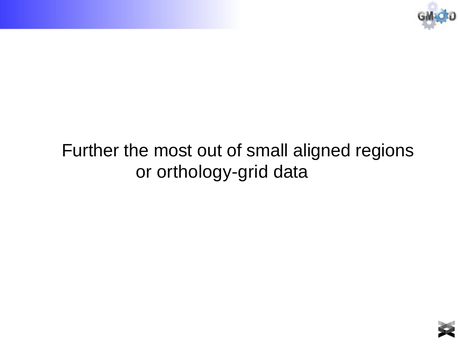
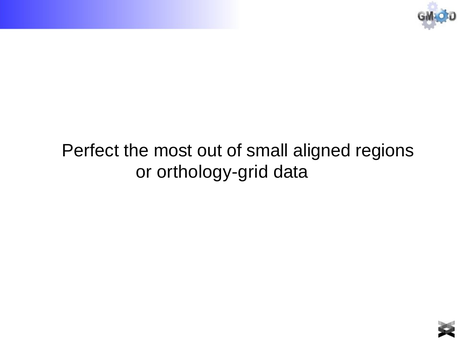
Further: Further -> Perfect (90, 151)
